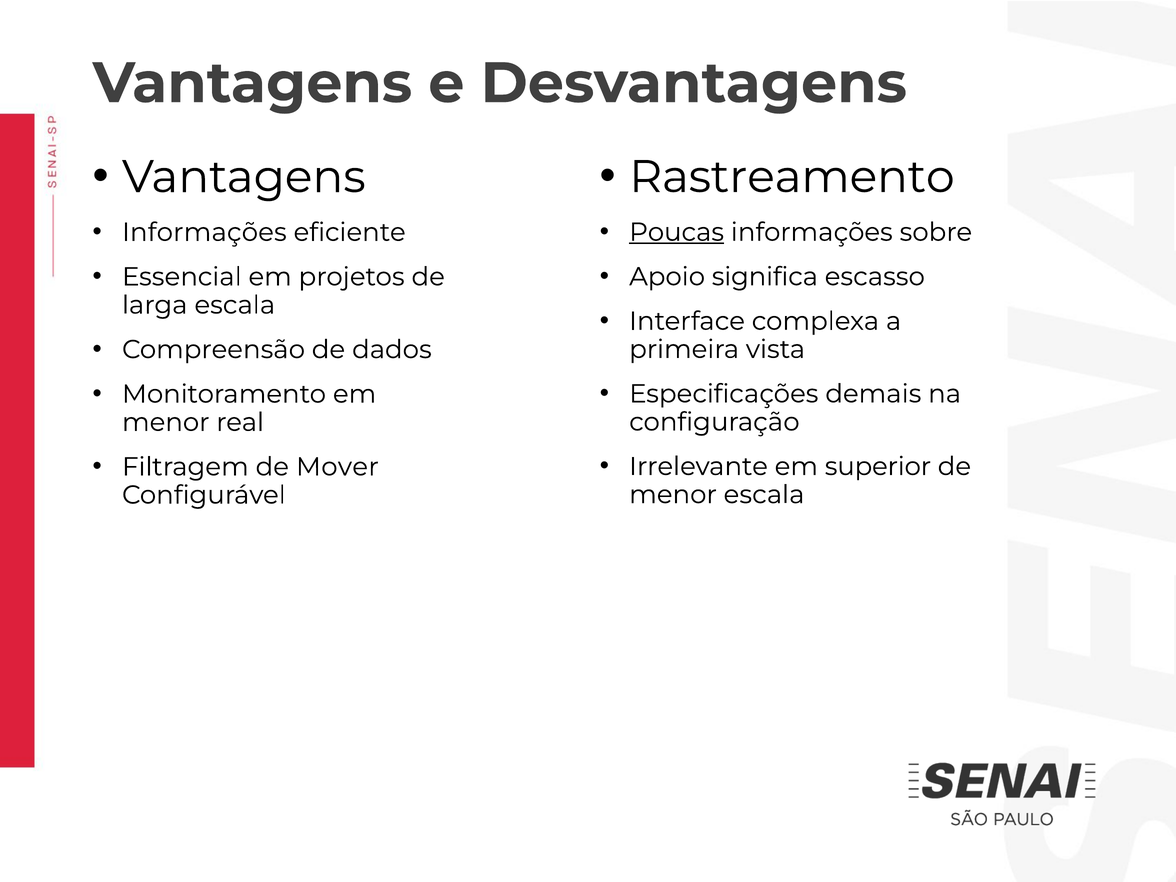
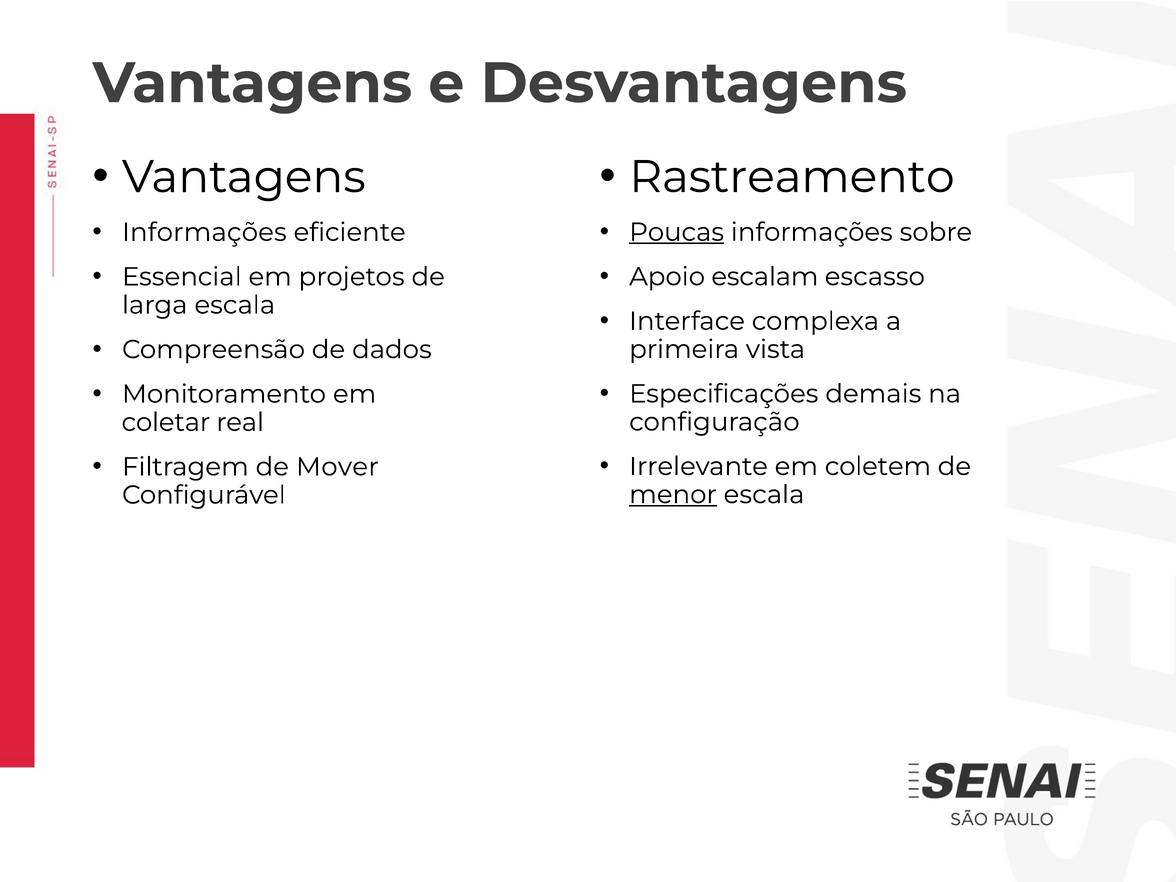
significa: significa -> escalam (765, 277)
menor: menor -> coletar (166, 422)
superior: superior -> coletem (878, 466)
menor underline: none -> present (673, 495)
